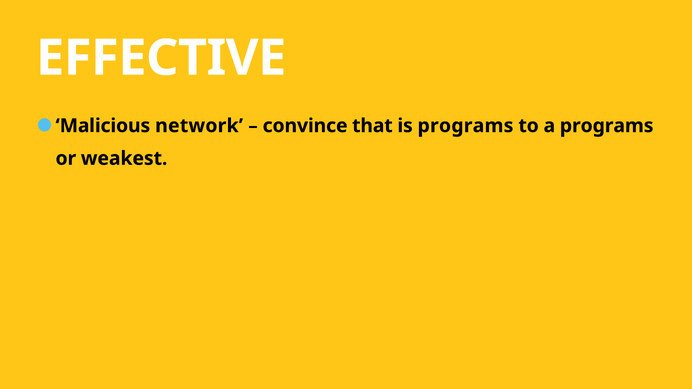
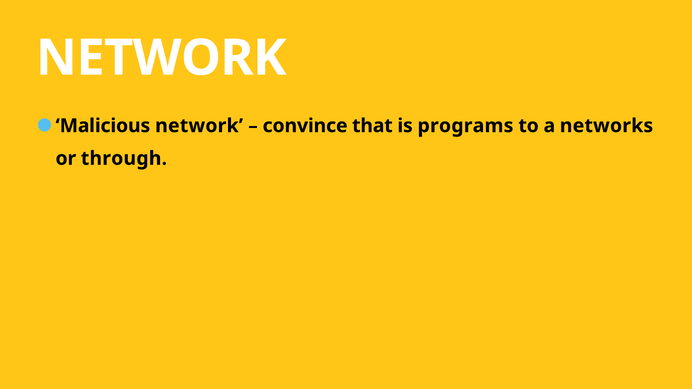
EFFECTIVE: EFFECTIVE -> NETWORK (161, 58)
a programs: programs -> networks (607, 126)
weakest: weakest -> through (124, 159)
